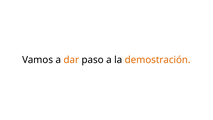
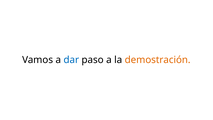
dar colour: orange -> blue (71, 60)
